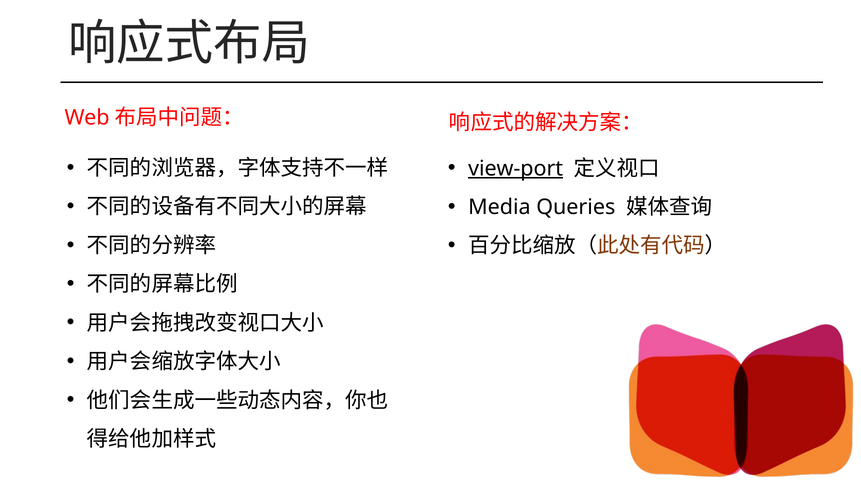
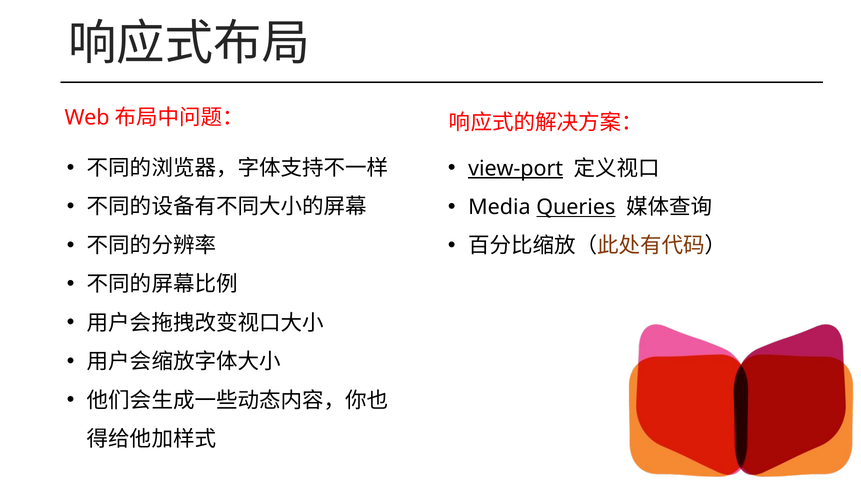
Queries underline: none -> present (576, 207)
